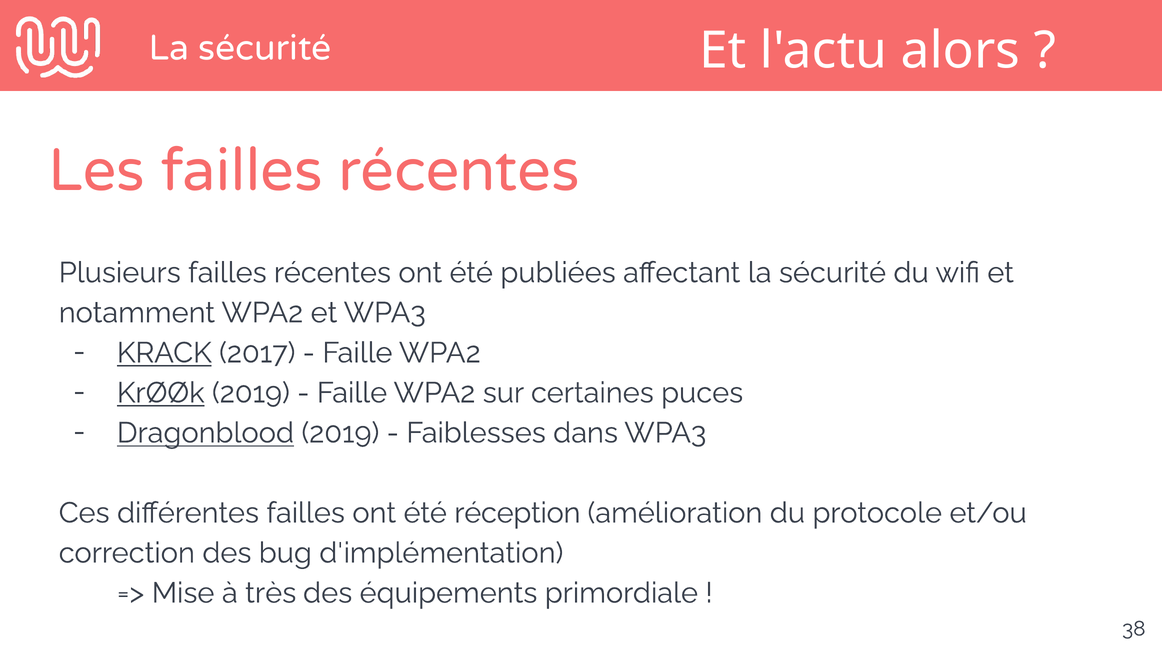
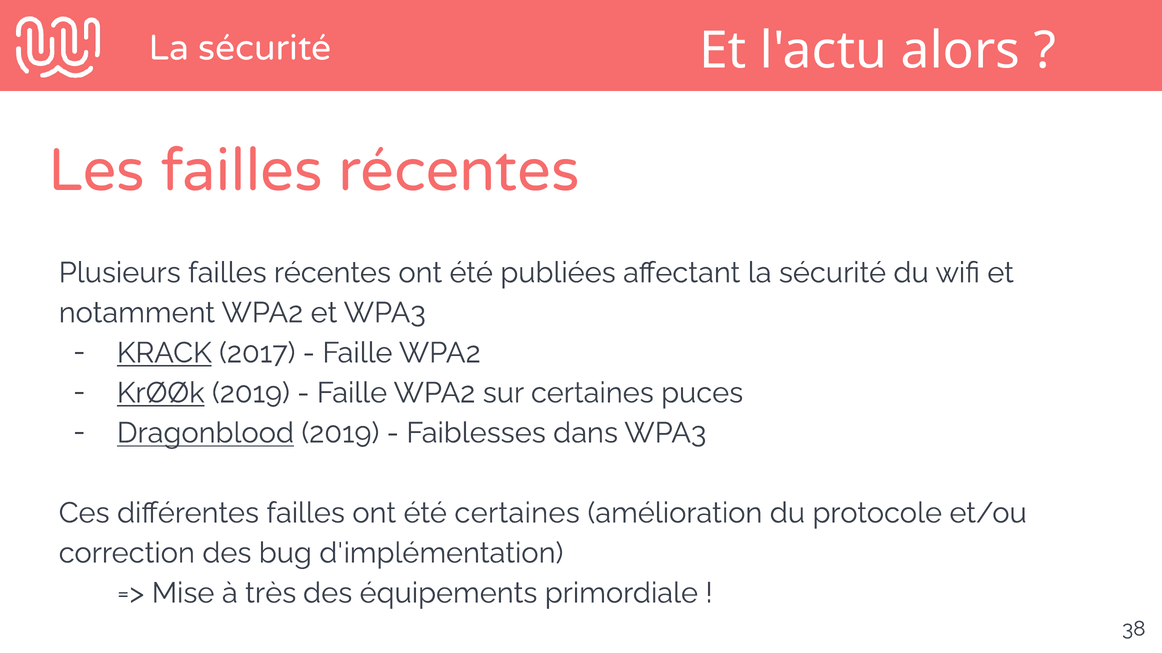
été réception: réception -> certaines (517, 513)
